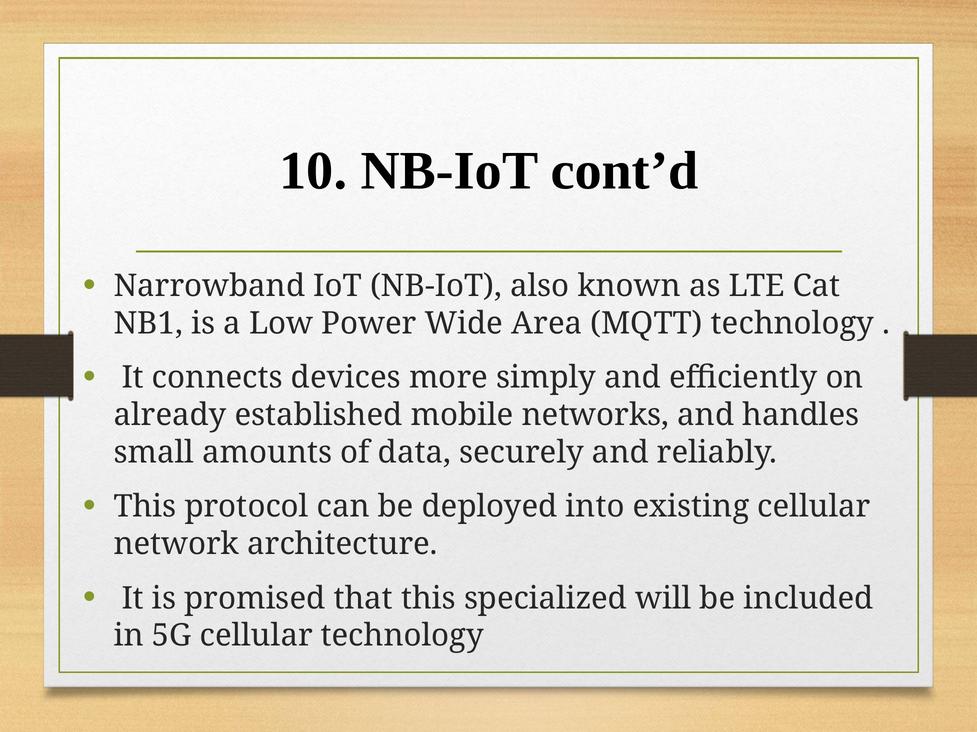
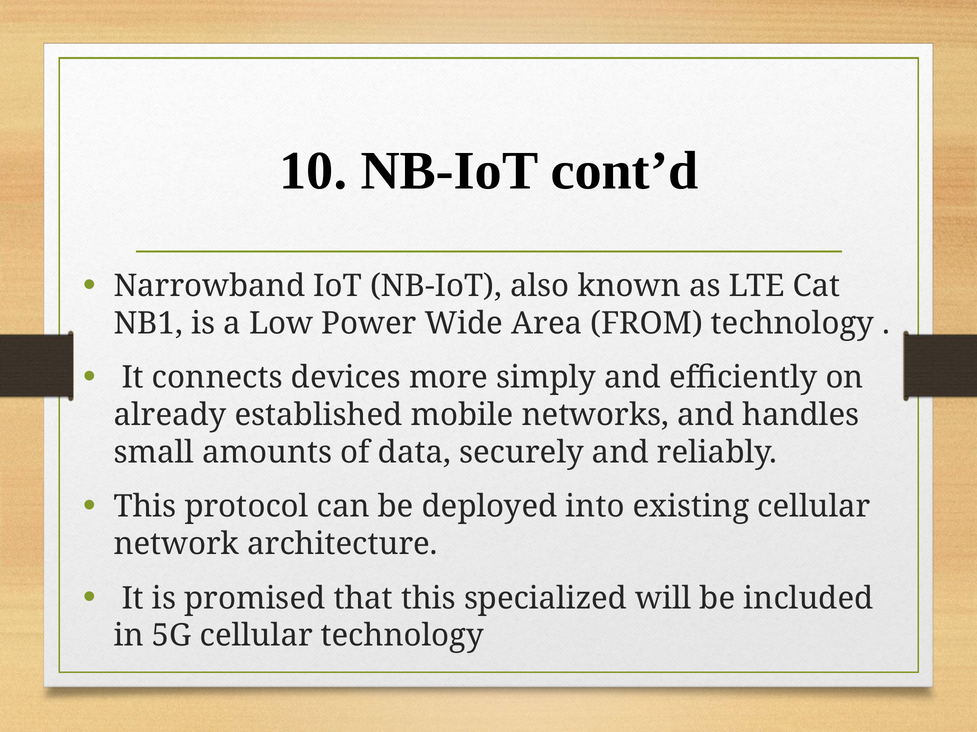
MQTT: MQTT -> FROM (647, 324)
